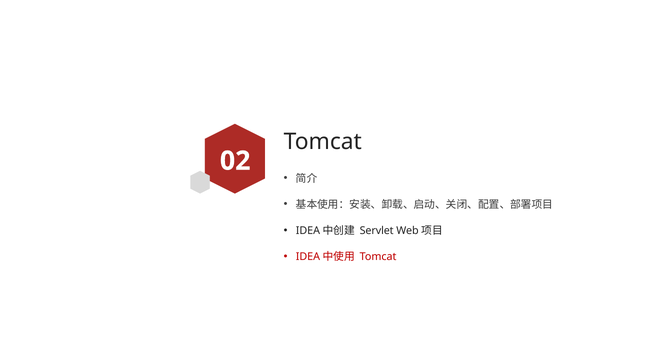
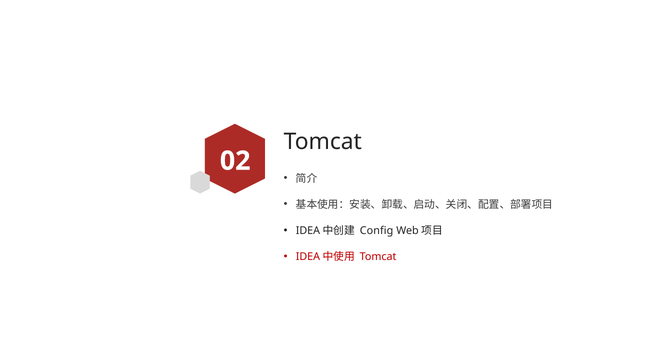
Servlet: Servlet -> Config (377, 231)
